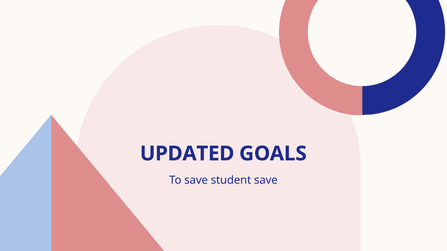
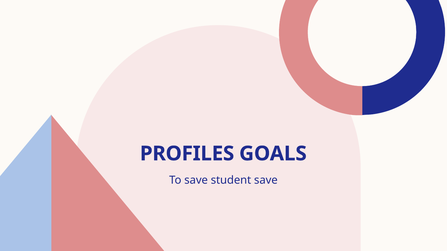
UPDATED: UPDATED -> PROFILES (187, 154)
